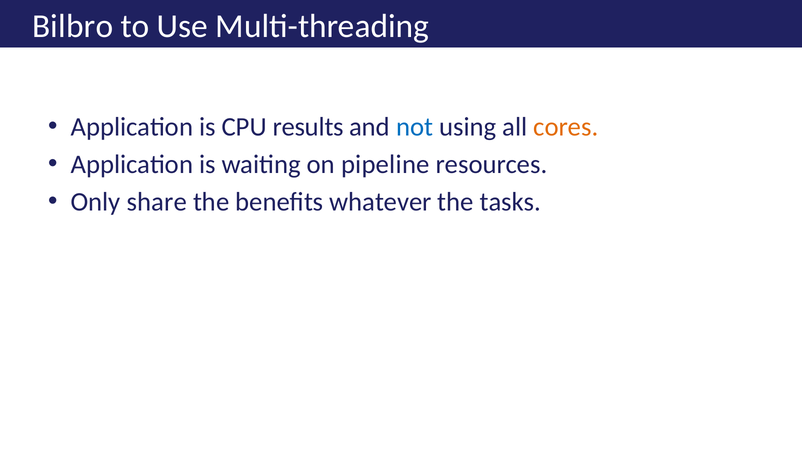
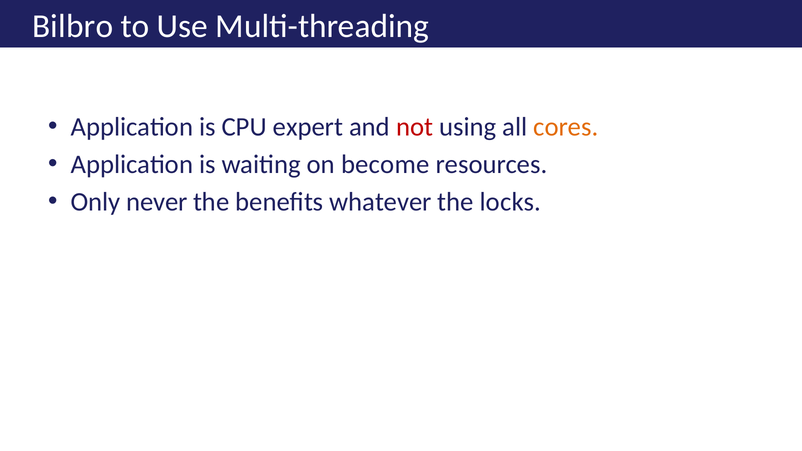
results: results -> expert (308, 127)
not colour: blue -> red (415, 127)
pipeline: pipeline -> become (385, 165)
share: share -> never (157, 202)
tasks: tasks -> locks (510, 202)
